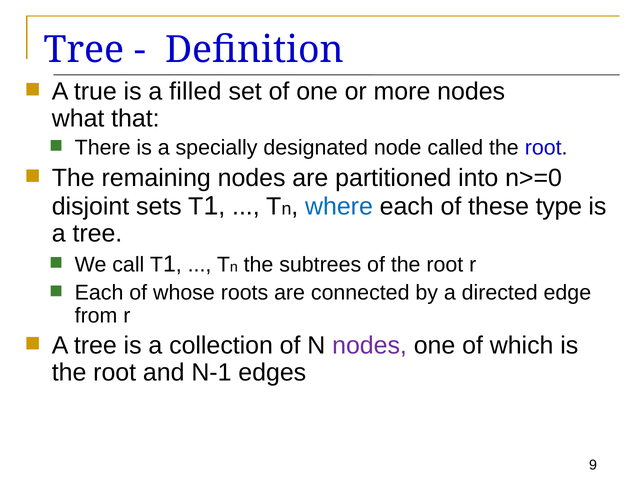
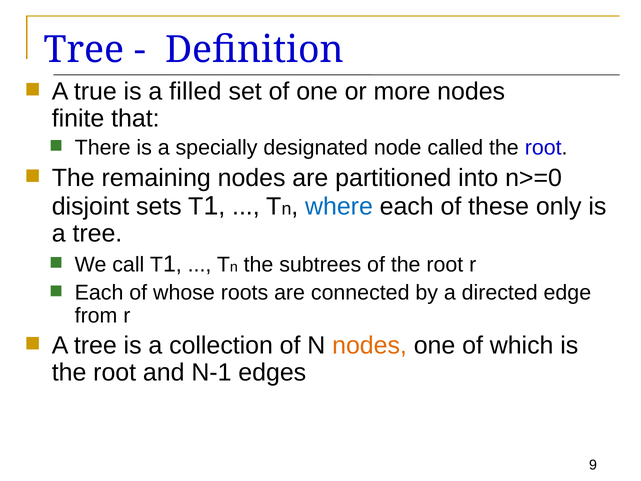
what: what -> finite (78, 118)
type: type -> only (559, 206)
nodes colour: purple -> orange (370, 346)
